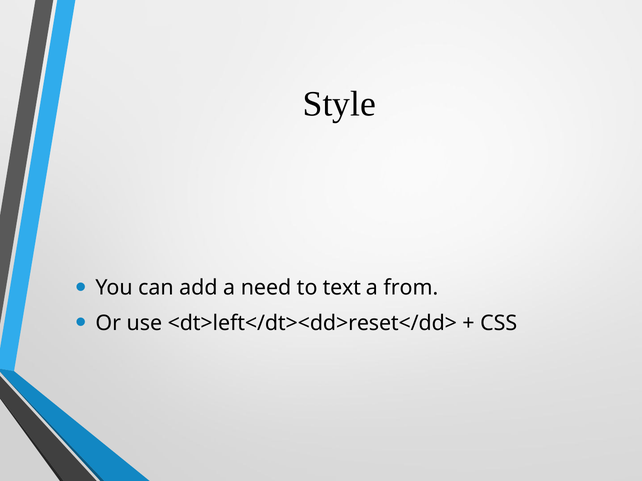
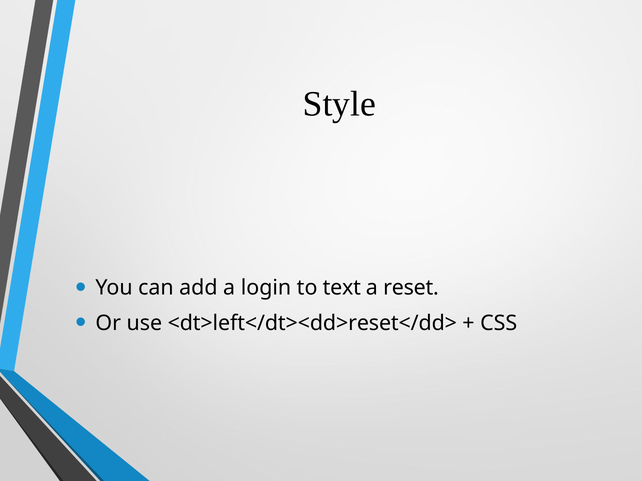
need: need -> login (266, 288)
from: from -> reset (411, 288)
